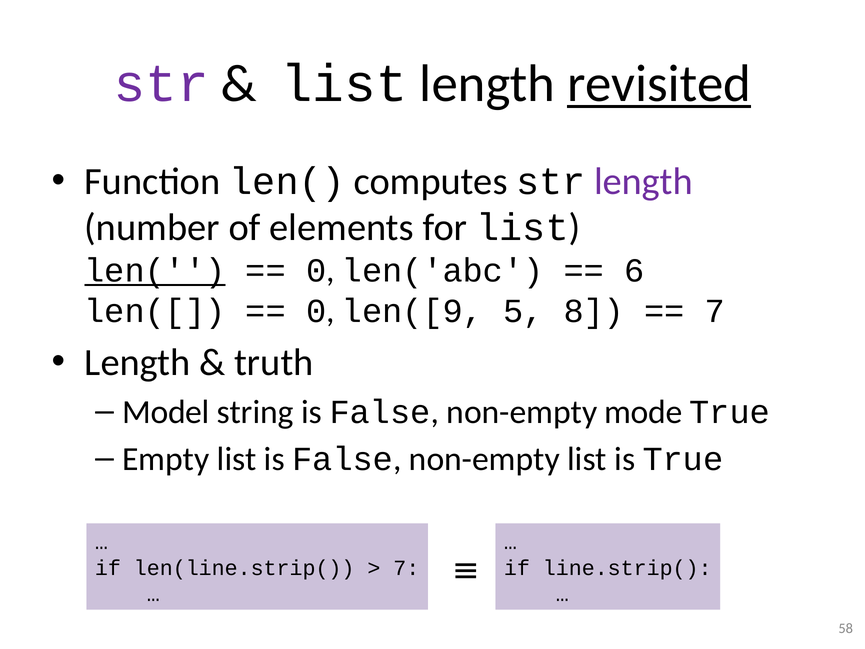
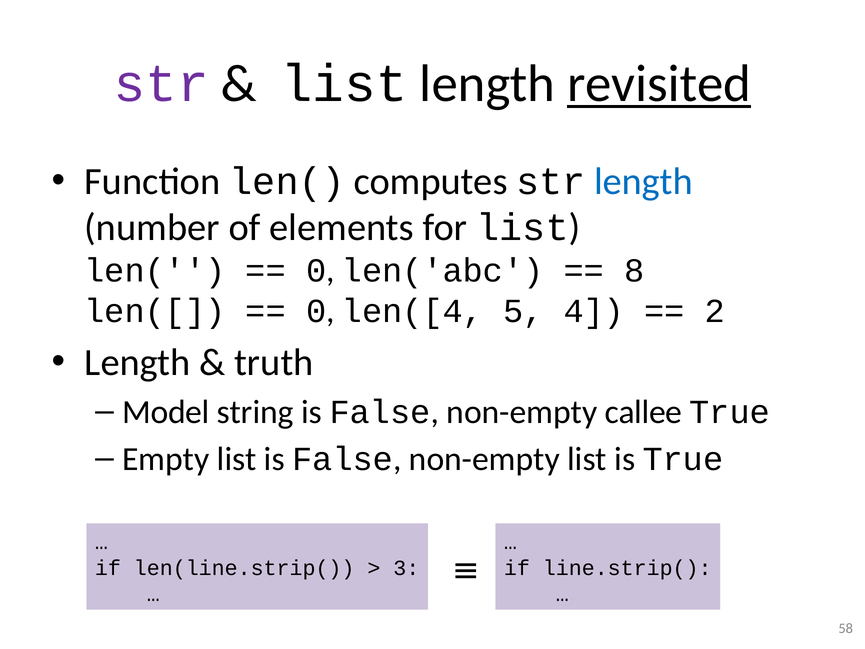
length colour: purple -> blue (644, 181)
len( underline: present -> none (155, 271)
6: 6 -> 8 (634, 271)
len([9: len([9 -> len([4 (412, 311)
8: 8 -> 4 (594, 311)
7: 7 -> 2 (715, 311)
mode: mode -> callee (643, 412)
7: 7 -> 3 (406, 568)
